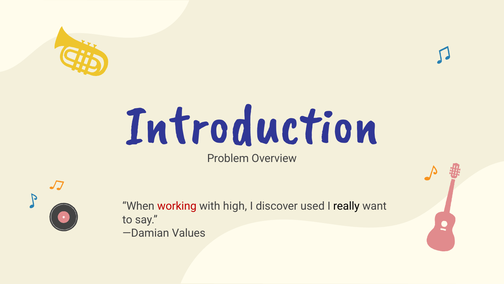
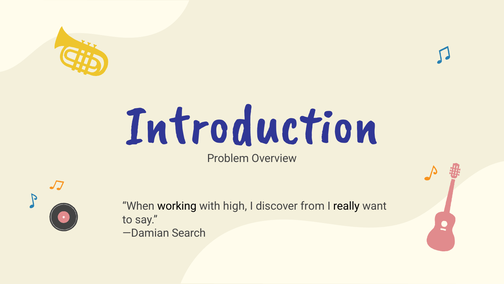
working colour: red -> black (177, 206)
used: used -> from (312, 206)
Values: Values -> Search (189, 233)
